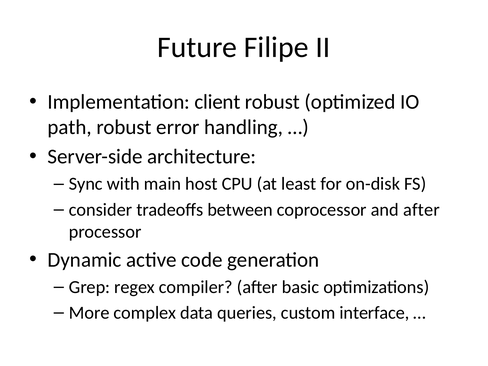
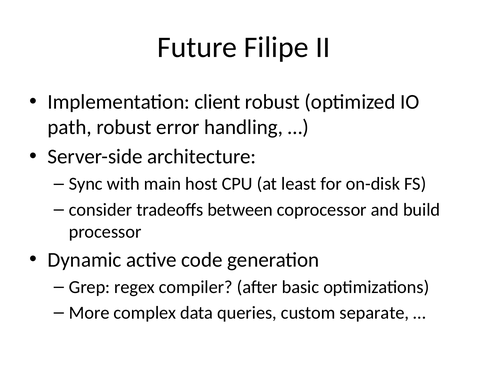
and after: after -> build (422, 210)
interface: interface -> separate (374, 313)
